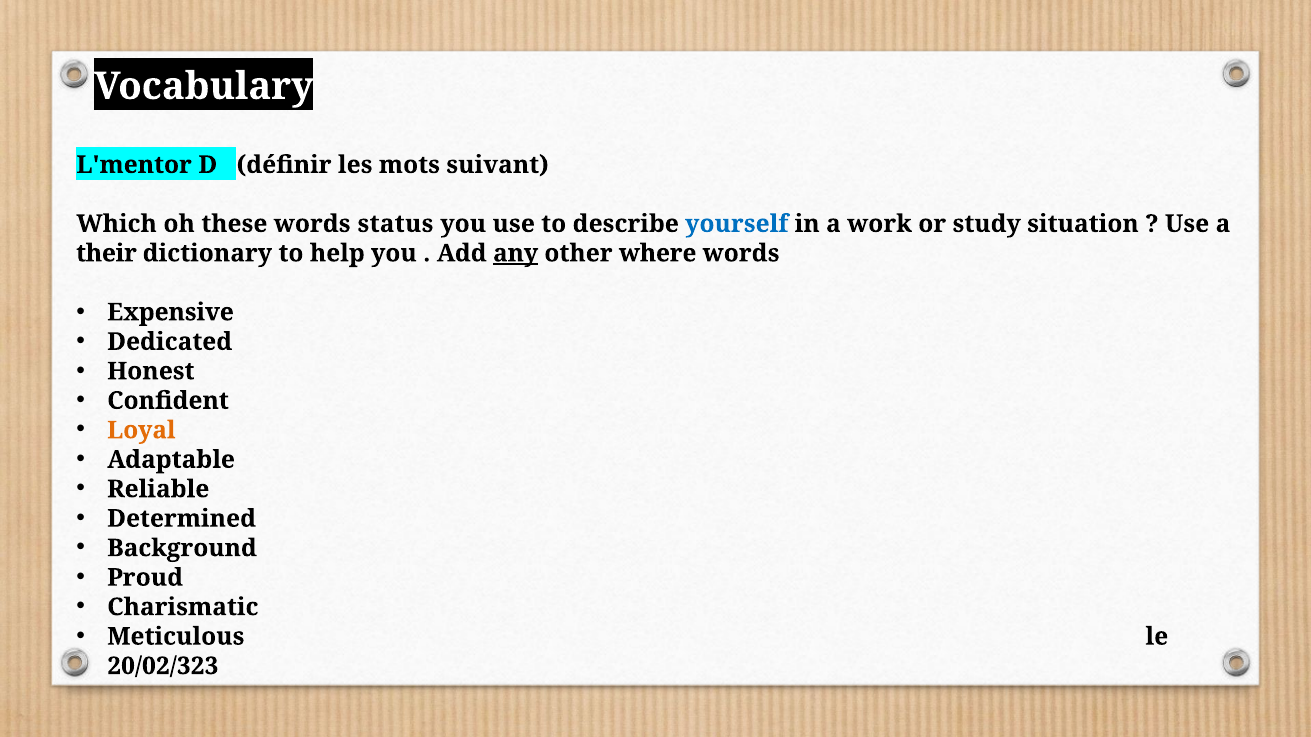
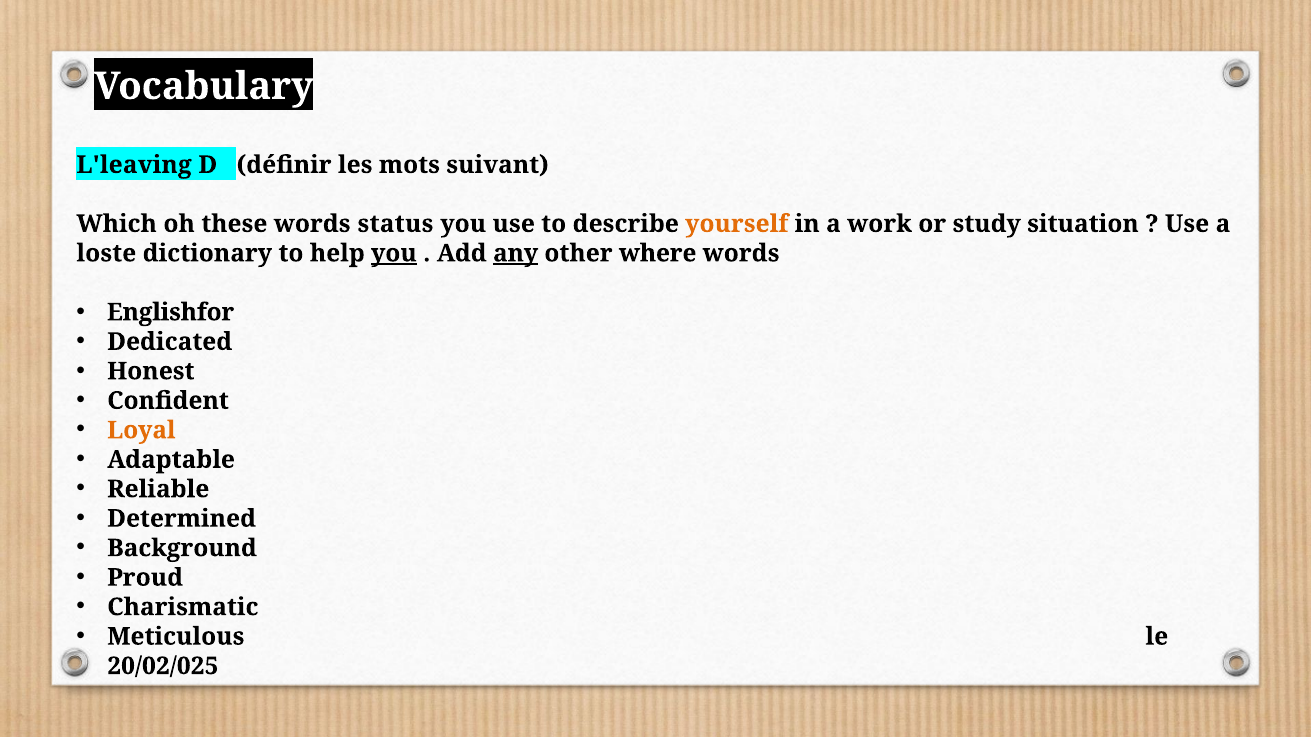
L'mentor: L'mentor -> L'leaving (134, 165)
yourself colour: blue -> orange (737, 224)
their: their -> loste (106, 253)
you underline: none -> present (394, 253)
Expensive: Expensive -> Englishfor (171, 312)
20/02/323: 20/02/323 -> 20/02/025 (163, 666)
